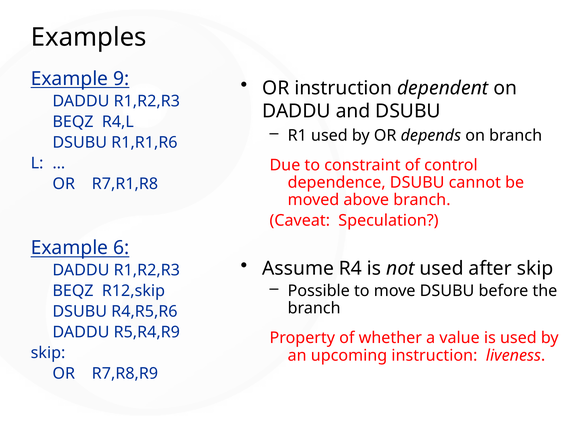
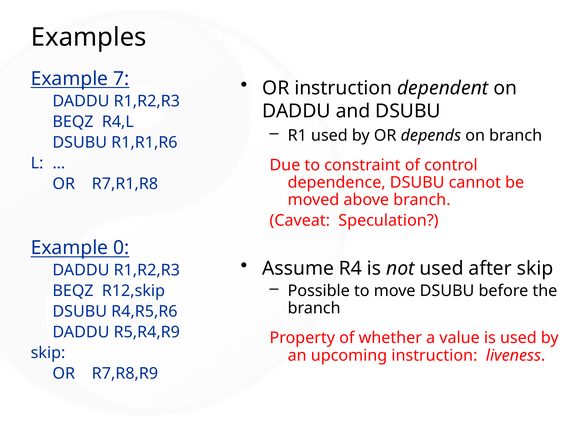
9: 9 -> 7 (121, 79)
6: 6 -> 0 (121, 247)
